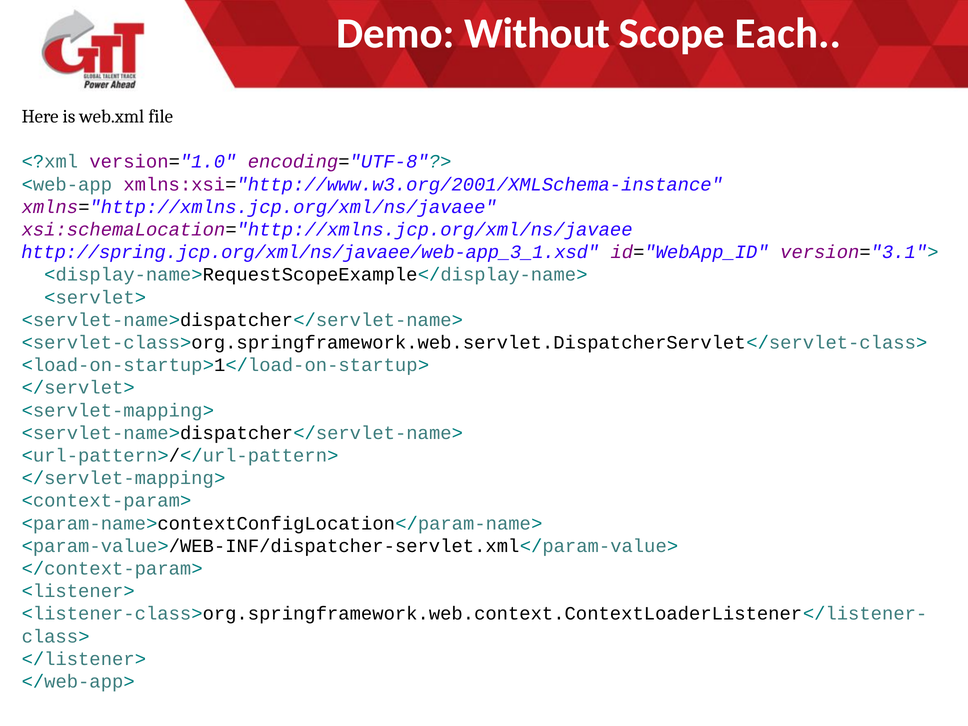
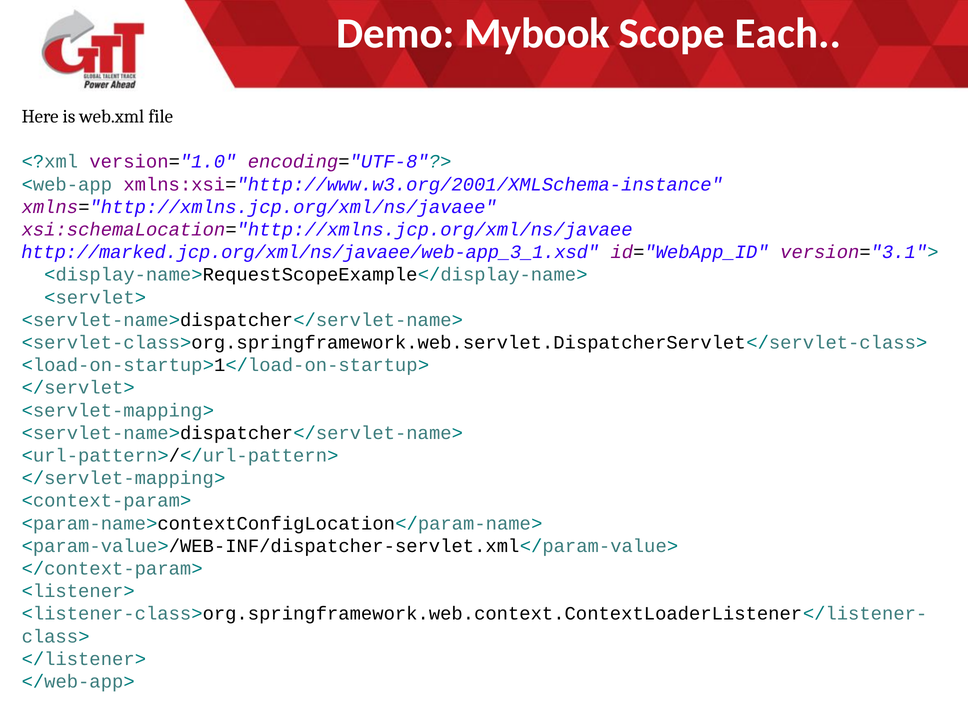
Without: Without -> Mybook (537, 34)
http://spring.jcp.org/xml/ns/javaee/web-app_3_1.xsd: http://spring.jcp.org/xml/ns/javaee/web-app_3_1.xsd -> http://marked.jcp.org/xml/ns/javaee/web-app_3_1.xsd (310, 252)
